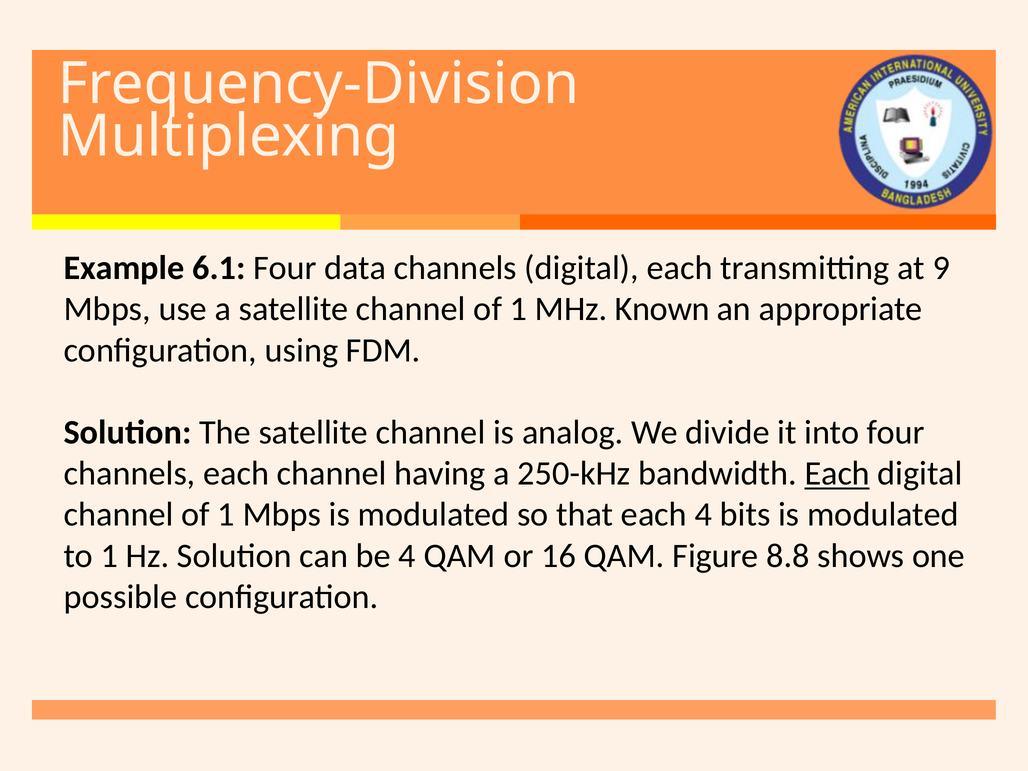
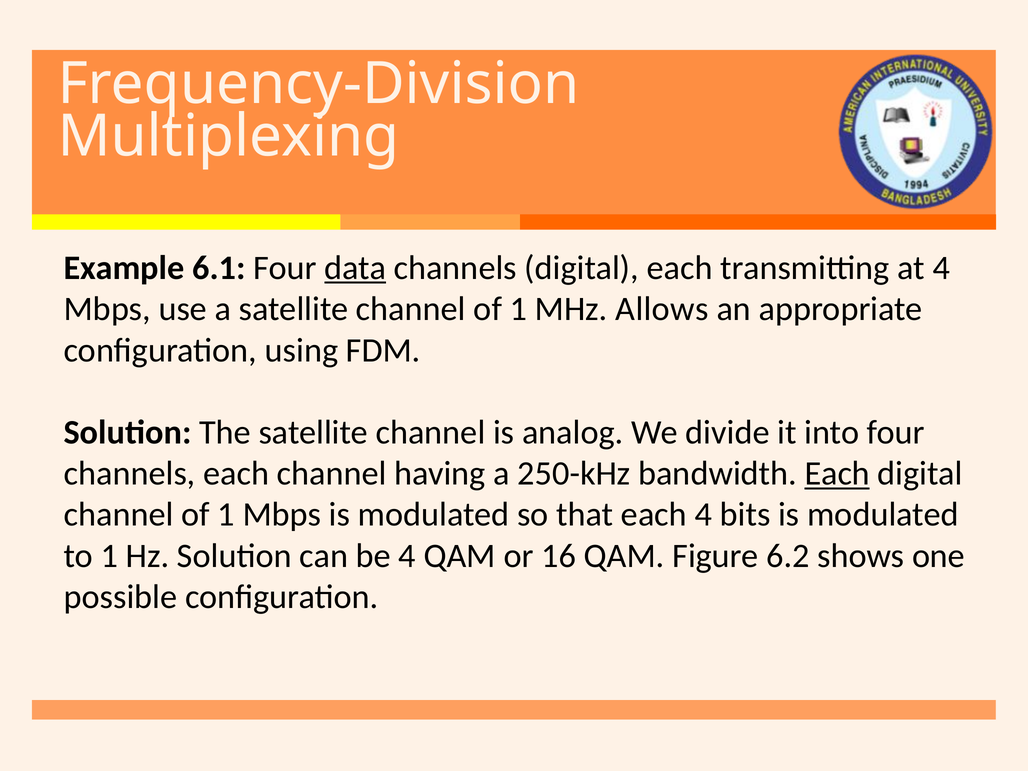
data underline: none -> present (355, 268)
at 9: 9 -> 4 (941, 268)
Known: Known -> Allows (662, 309)
8.8: 8.8 -> 6.2 (788, 556)
